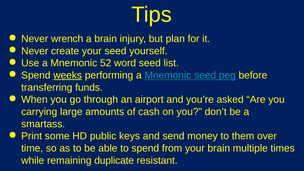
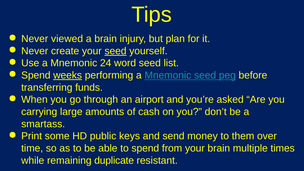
wrench: wrench -> viewed (67, 39)
seed underline: none -> present (115, 51)
52: 52 -> 24 (106, 63)
